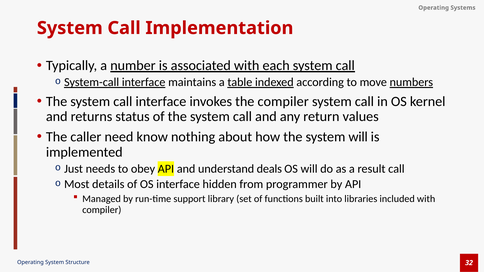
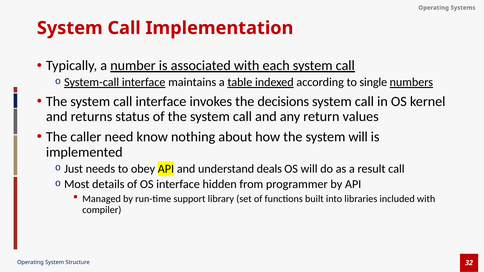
move: move -> single (373, 82)
the compiler: compiler -> decisions (283, 102)
